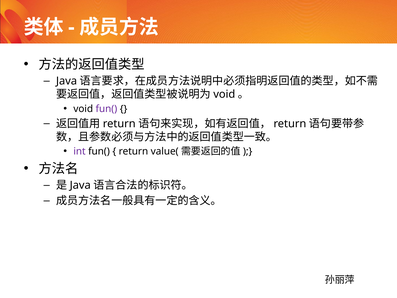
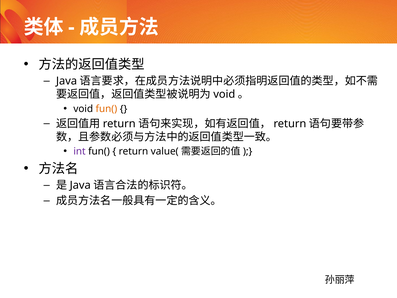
fun( colour: purple -> orange (106, 109)
